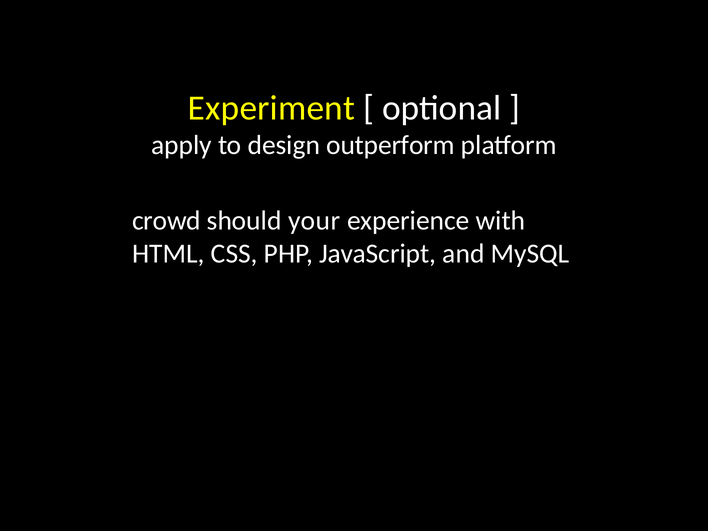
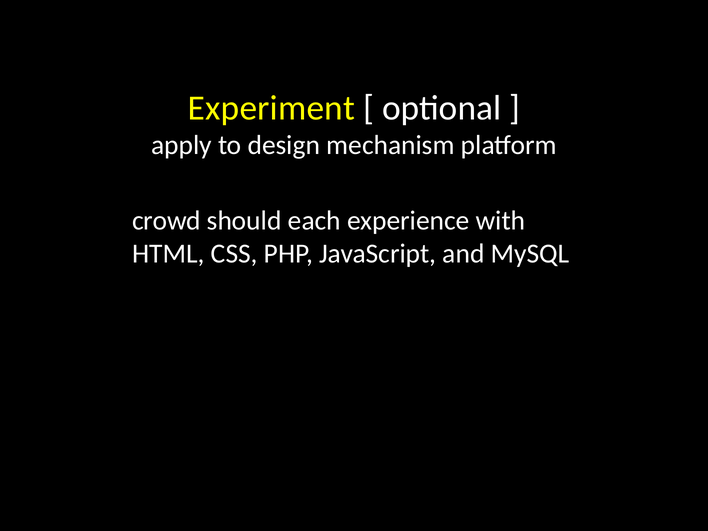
outperform: outperform -> mechanism (390, 145)
your: your -> each (314, 221)
